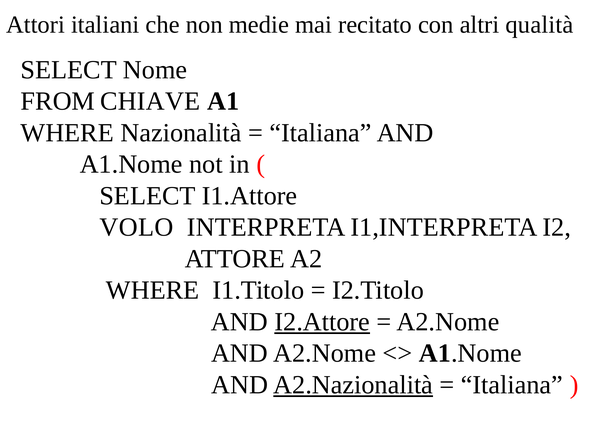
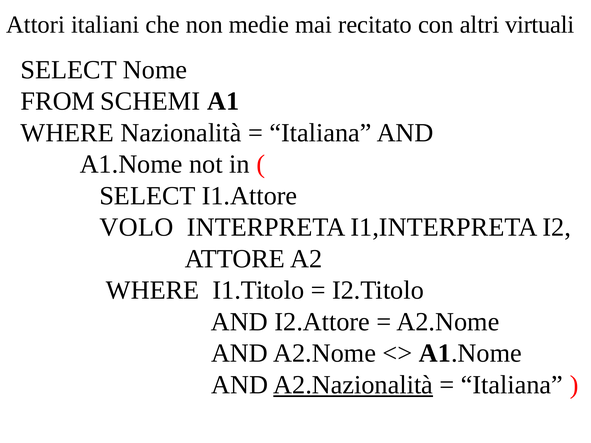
qualità: qualità -> virtuali (540, 25)
CHIAVE: CHIAVE -> SCHEMI (150, 101)
I2.Attore underline: present -> none (322, 322)
